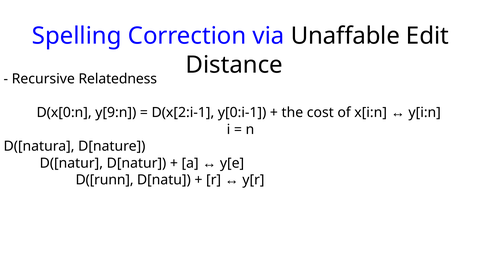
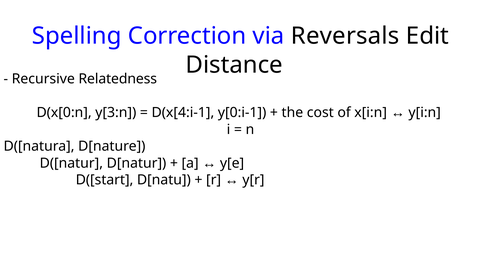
Unaffable: Unaffable -> Reversals (345, 36)
y[9:n: y[9:n -> y[3:n (116, 113)
D(x[2:i-1: D(x[2:i-1 -> D(x[4:i-1 (183, 113)
D([runn: D([runn -> D([start (105, 180)
